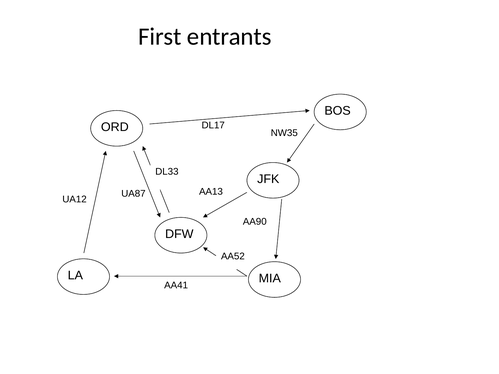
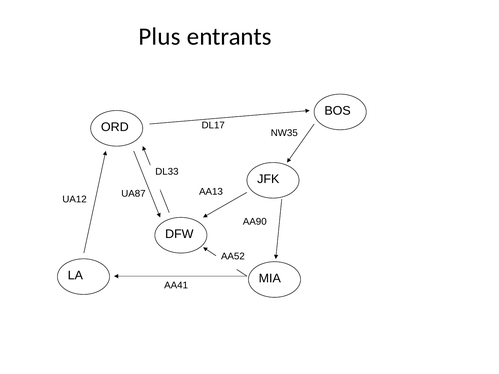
First: First -> Plus (160, 37)
